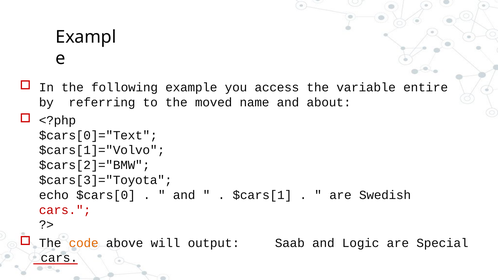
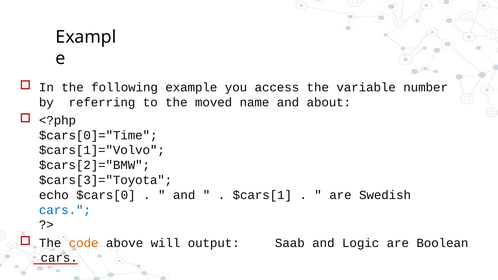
entire: entire -> number (426, 87)
$cars[0]="Text: $cars[0]="Text -> $cars[0]="Time (98, 135)
cars colour: red -> blue (65, 210)
Special: Special -> Boolean (442, 243)
